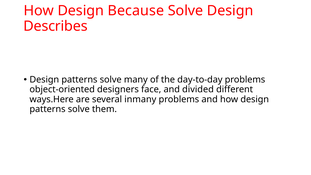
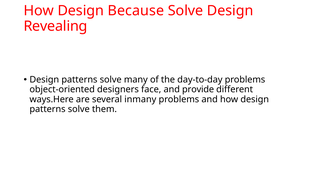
Describes: Describes -> Revealing (56, 26)
divided: divided -> provide (198, 89)
